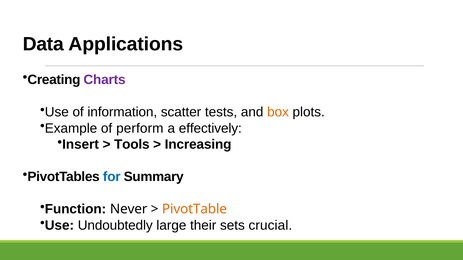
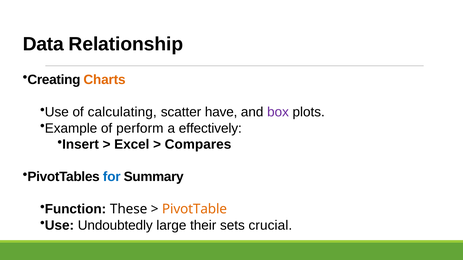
Applications: Applications -> Relationship (126, 44)
Charts colour: purple -> orange (105, 80)
information: information -> calculating (122, 112)
tests: tests -> have (221, 112)
box colour: orange -> purple (278, 112)
Tools: Tools -> Excel (132, 145)
Increasing: Increasing -> Compares (198, 145)
Never: Never -> These (129, 210)
